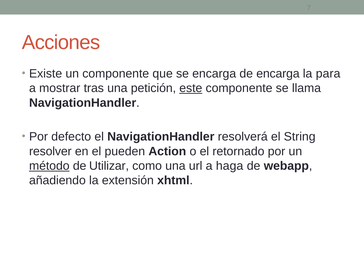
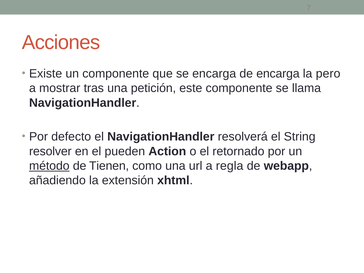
para: para -> pero (328, 74)
este underline: present -> none (191, 88)
Utilizar: Utilizar -> Tienen (109, 166)
haga: haga -> regla (230, 166)
